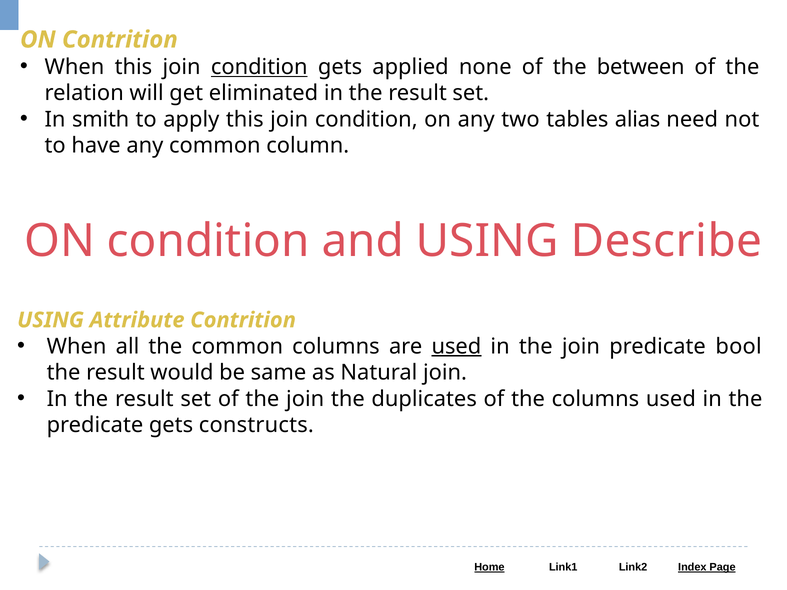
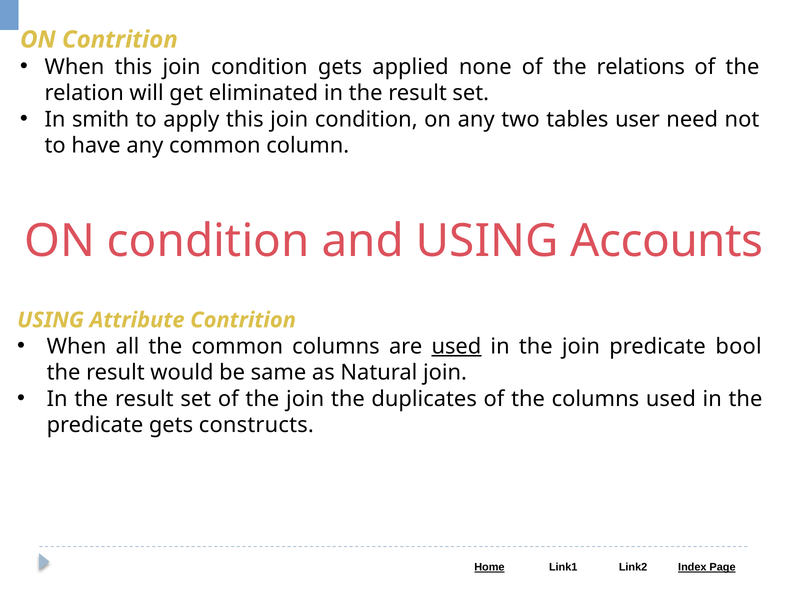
condition underline: present -> none (259, 67)
between: between -> relations (641, 67)
alias: alias -> user (638, 120)
Describe: Describe -> Accounts (667, 241)
